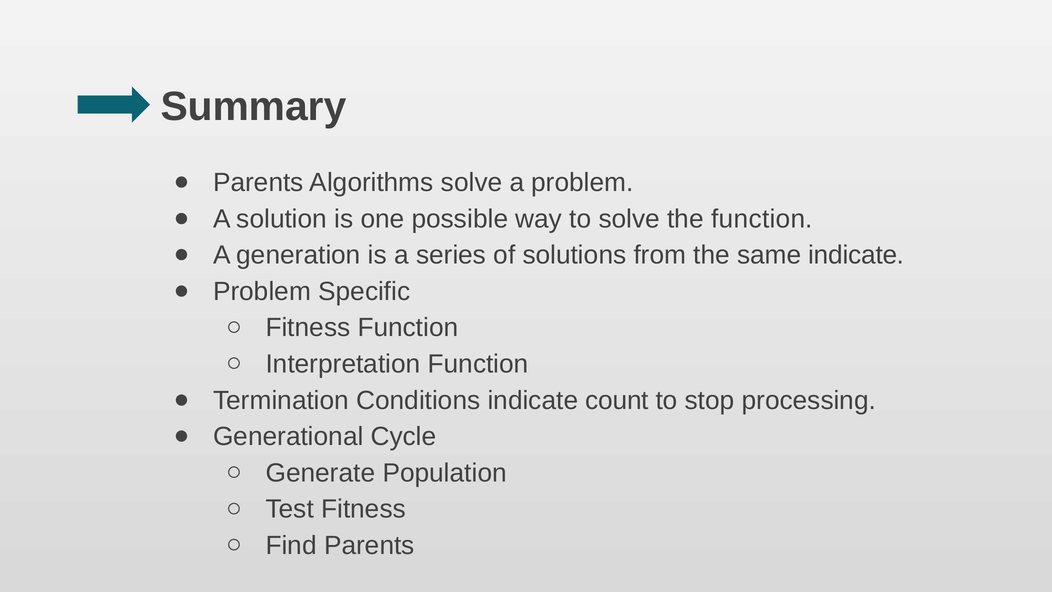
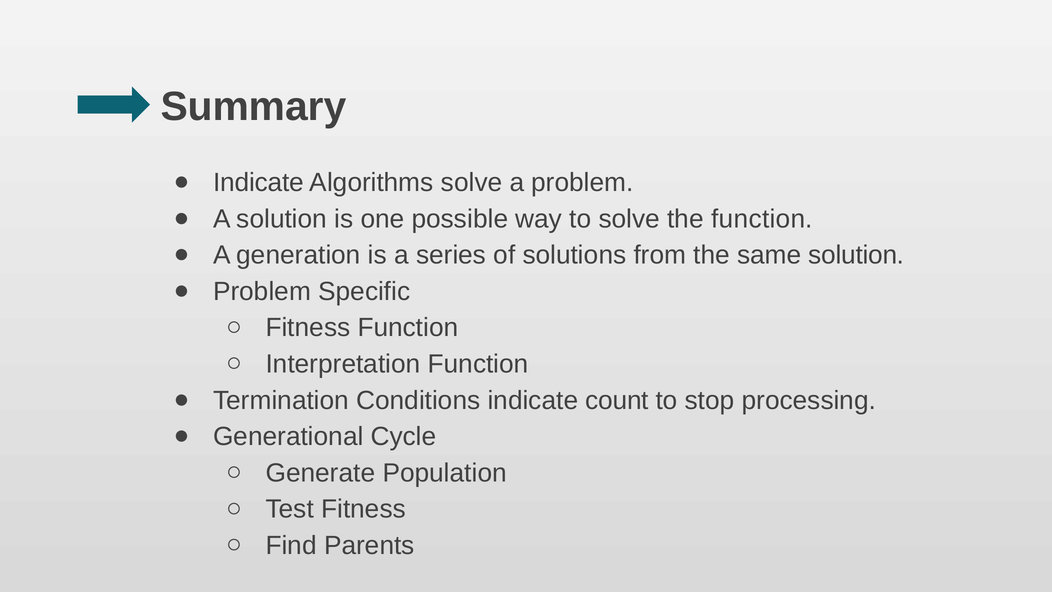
Parents: Parents -> Indicate (258, 183)
same indicate: indicate -> solution (856, 255)
